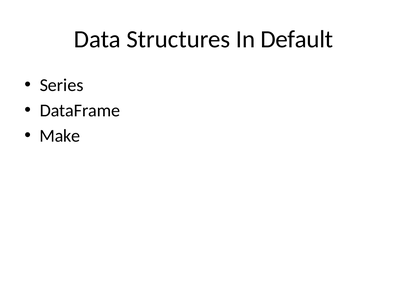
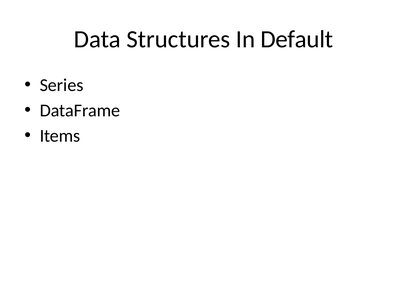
Make: Make -> Items (60, 136)
